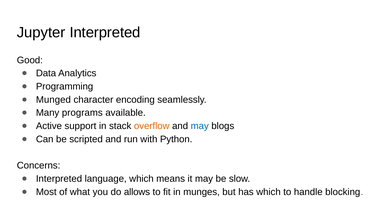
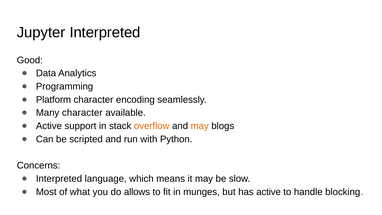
Munged: Munged -> Platform (53, 100)
Many programs: programs -> character (82, 113)
may colour: blue -> orange (200, 126)
has which: which -> active (269, 192)
